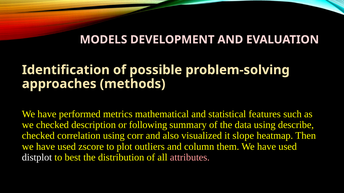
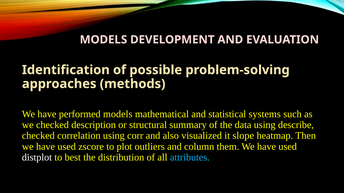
performed metrics: metrics -> models (118, 114)
features: features -> systems (265, 114)
following: following -> structural (148, 125)
attributes colour: pink -> light blue (190, 158)
